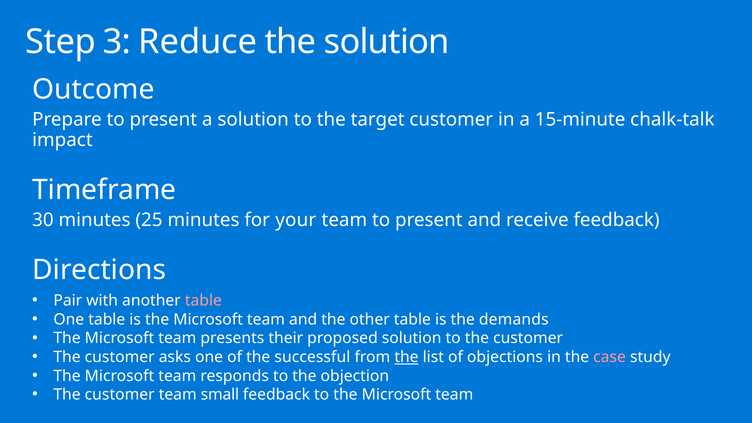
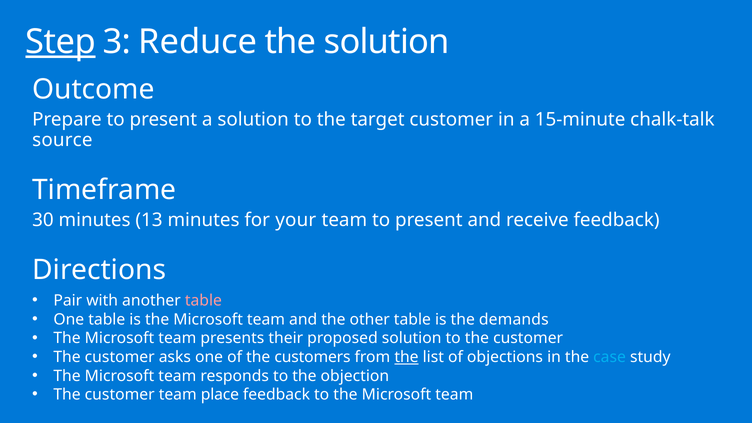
Step underline: none -> present (61, 42)
impact: impact -> source (62, 140)
25: 25 -> 13 (149, 220)
successful: successful -> customers (313, 357)
case colour: pink -> light blue (610, 357)
small: small -> place (220, 395)
